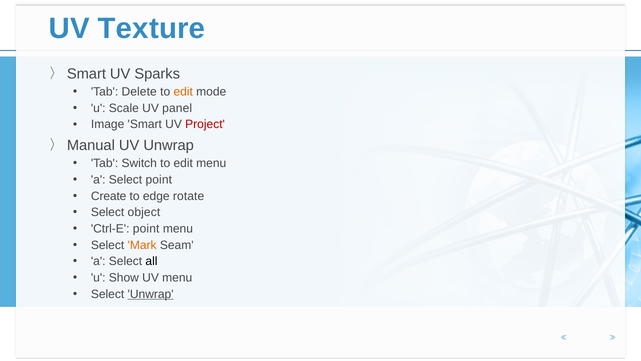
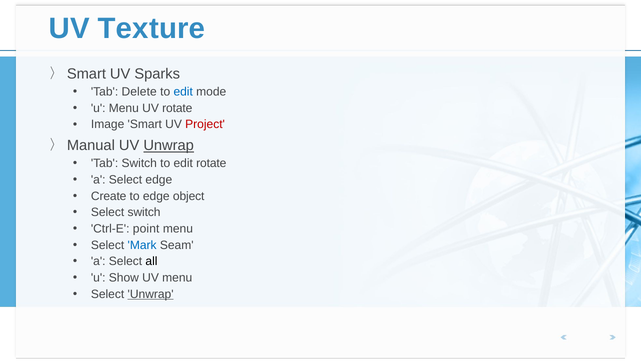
edit colour: orange -> blue (183, 92)
u Scale: Scale -> Menu (124, 108)
UV panel: panel -> rotate (177, 108)
Unwrap underline: none -> present (169, 145)
edit menu: menu -> rotate (211, 163)
Select point: point -> edge (159, 180)
rotate: rotate -> object (189, 196)
Select object: object -> switch (144, 212)
Mark colour: orange -> blue (142, 245)
